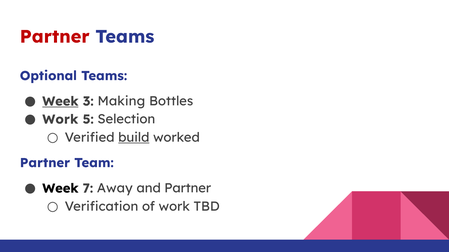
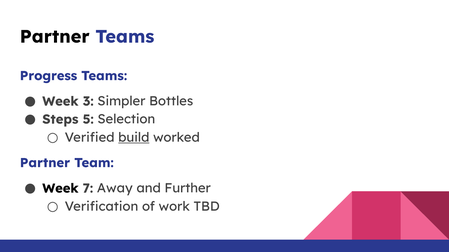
Partner colour: red -> black (55, 37)
Optional: Optional -> Progress (48, 76)
Week underline: present -> none (60, 102)
Making: Making -> Simpler (121, 102)
Work: Work -> Steps (60, 120)
and Partner: Partner -> Further (188, 189)
